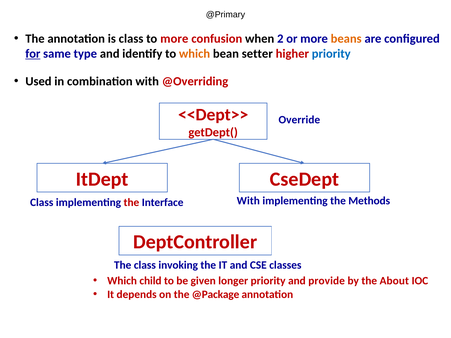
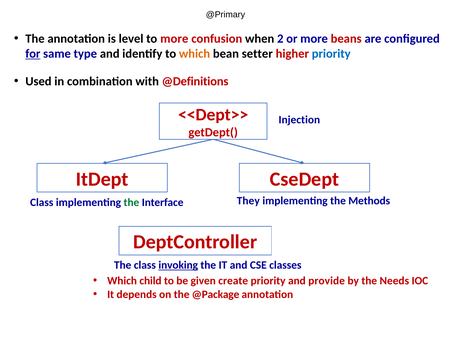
is class: class -> level (131, 39)
beans colour: orange -> red (346, 39)
@Overriding: @Overriding -> @Definitions (195, 81)
Override: Override -> Injection (299, 120)
the colour: red -> green (131, 202)
Interface With: With -> They (248, 201)
invoking underline: none -> present (178, 265)
longer: longer -> create (233, 281)
About: About -> Needs (394, 281)
